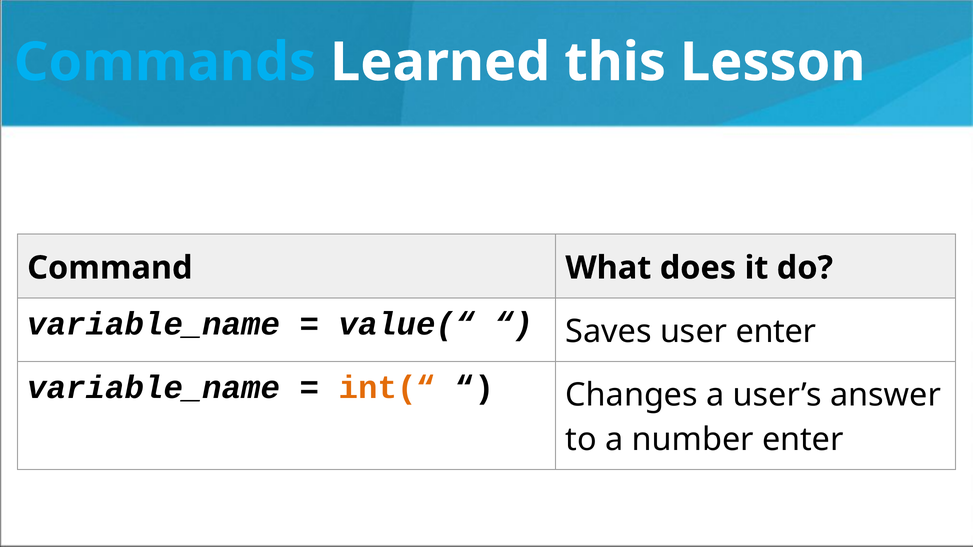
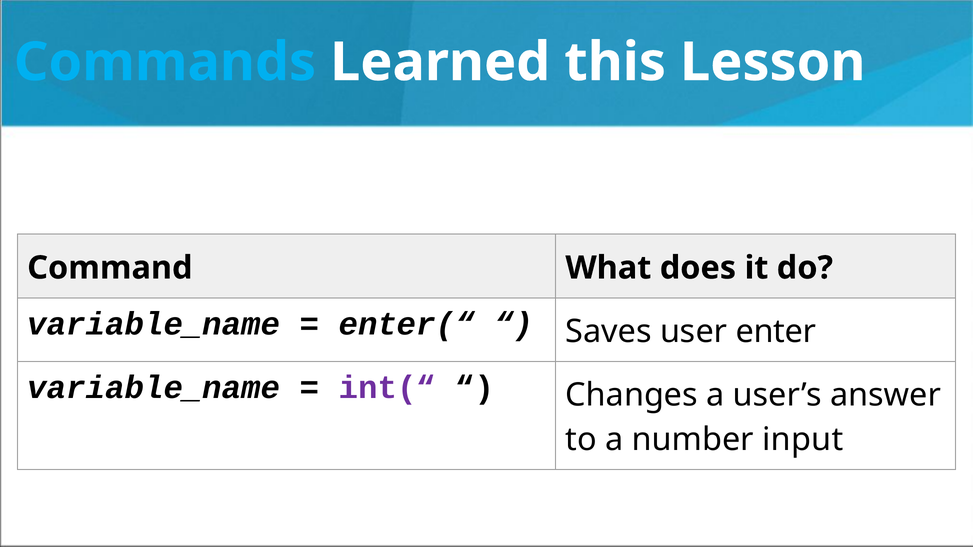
value(“: value(“ -> enter(“ (407, 324)
int(“ colour: orange -> purple (387, 388)
number enter: enter -> input (803, 440)
